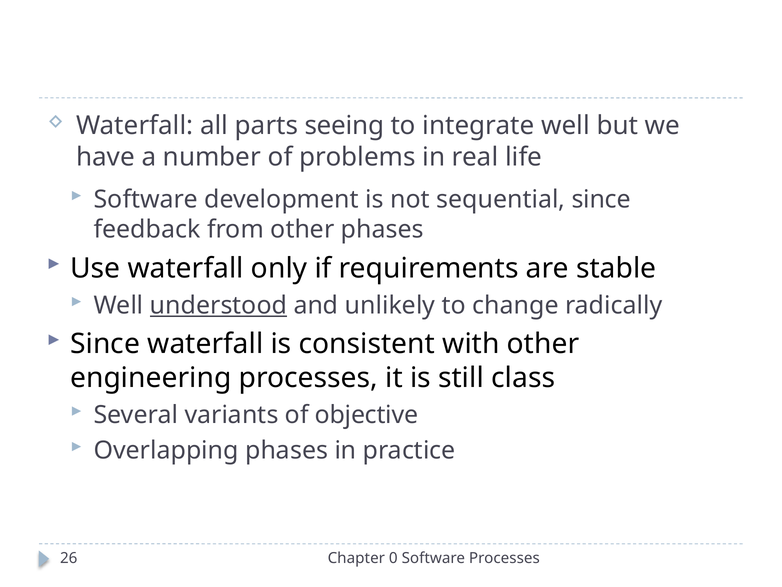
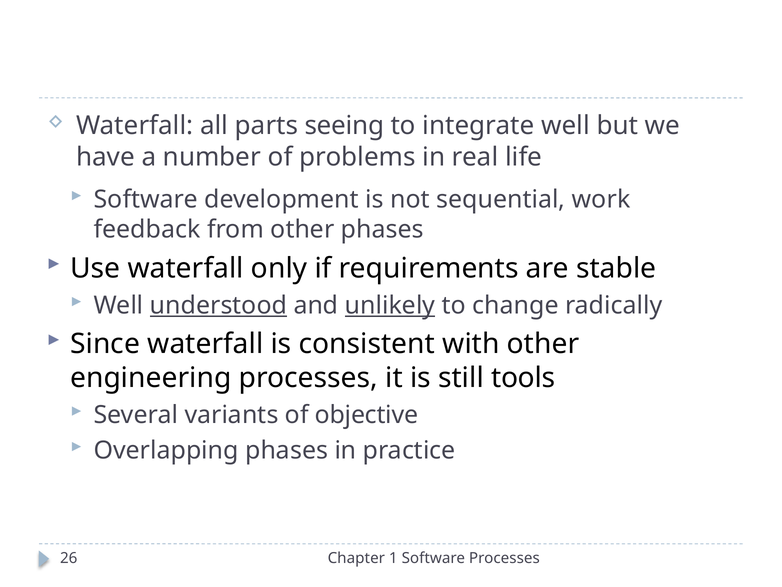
sequential since: since -> work (601, 199)
unlikely underline: none -> present (390, 305)
class: class -> tools (523, 378)
0: 0 -> 1 (393, 558)
